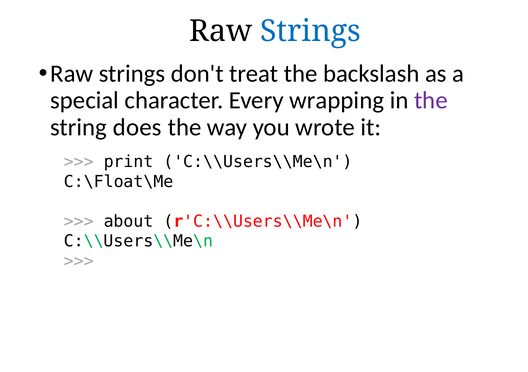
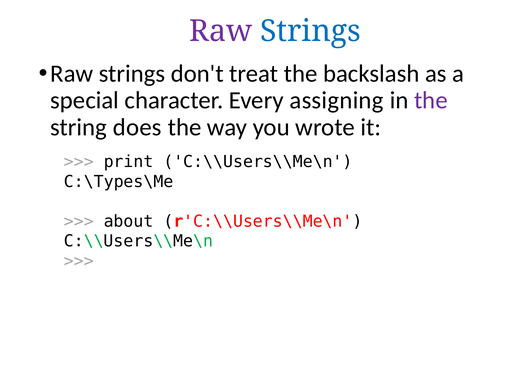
Raw colour: black -> purple (221, 31)
wrapping: wrapping -> assigning (337, 100)
C:\Float\Me: C:\Float\Me -> C:\Types\Me (119, 182)
